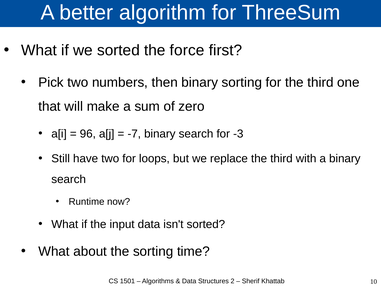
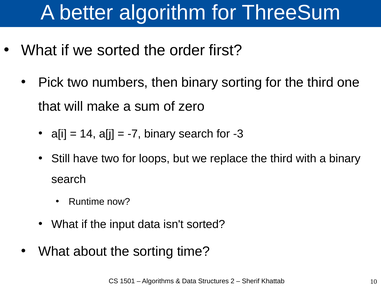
force: force -> order (187, 50)
96: 96 -> 14 (88, 134)
